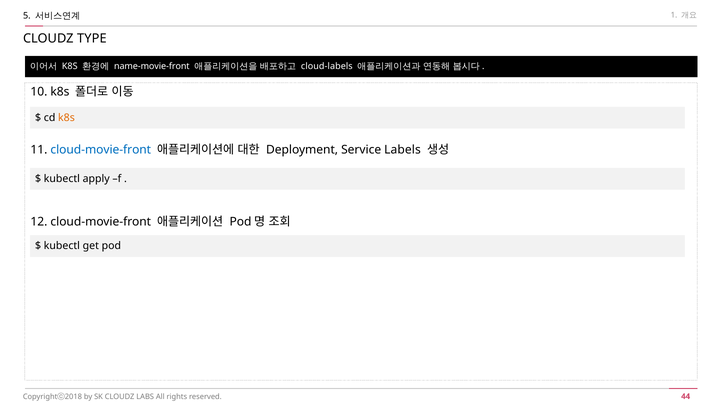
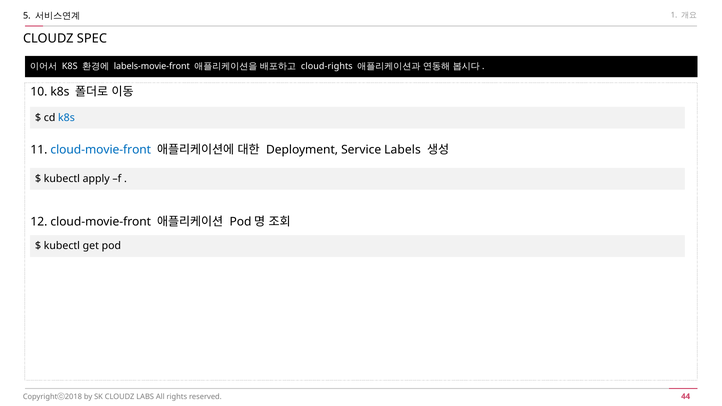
TYPE: TYPE -> SPEC (92, 38)
name-movie-front: name-movie-front -> labels-movie-front (152, 67)
cloud-labels: cloud-labels -> cloud-rights (327, 67)
k8s colour: orange -> blue (66, 118)
